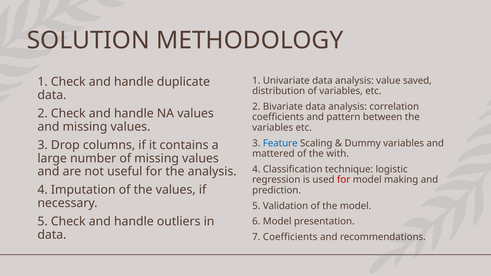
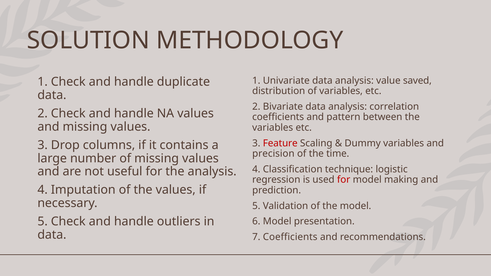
Feature colour: blue -> red (280, 143)
mattered: mattered -> precision (273, 154)
with: with -> time (338, 154)
